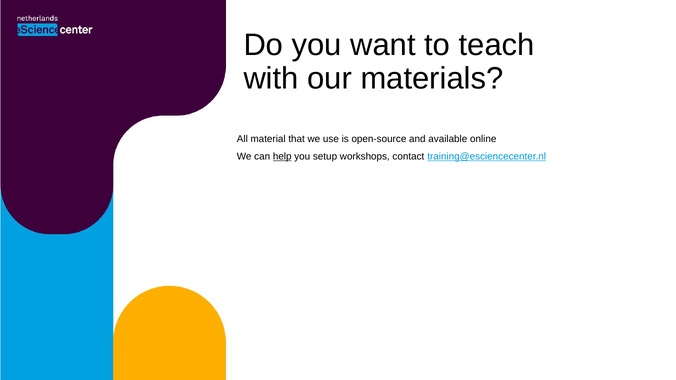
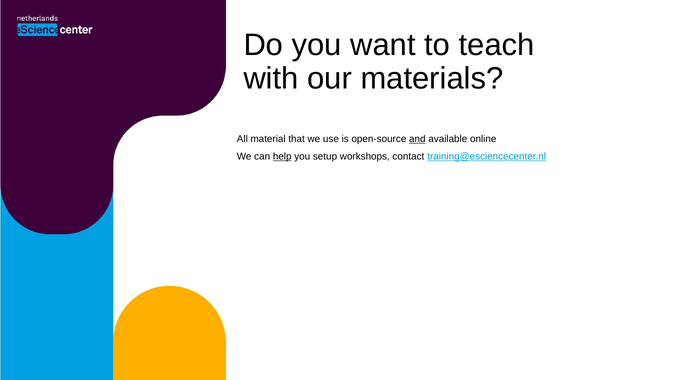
and underline: none -> present (417, 139)
